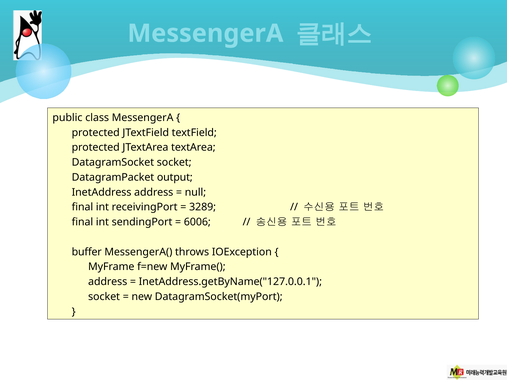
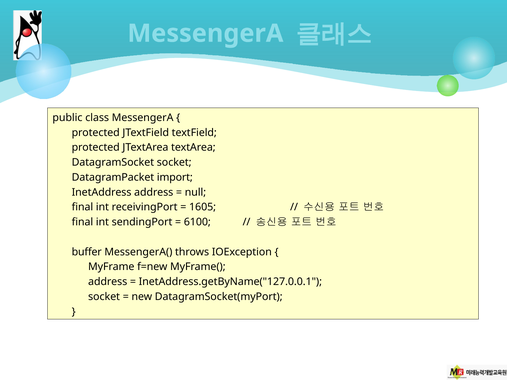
output: output -> import (175, 177)
3289: 3289 -> 1605 (203, 207)
6006: 6006 -> 6100 (197, 222)
